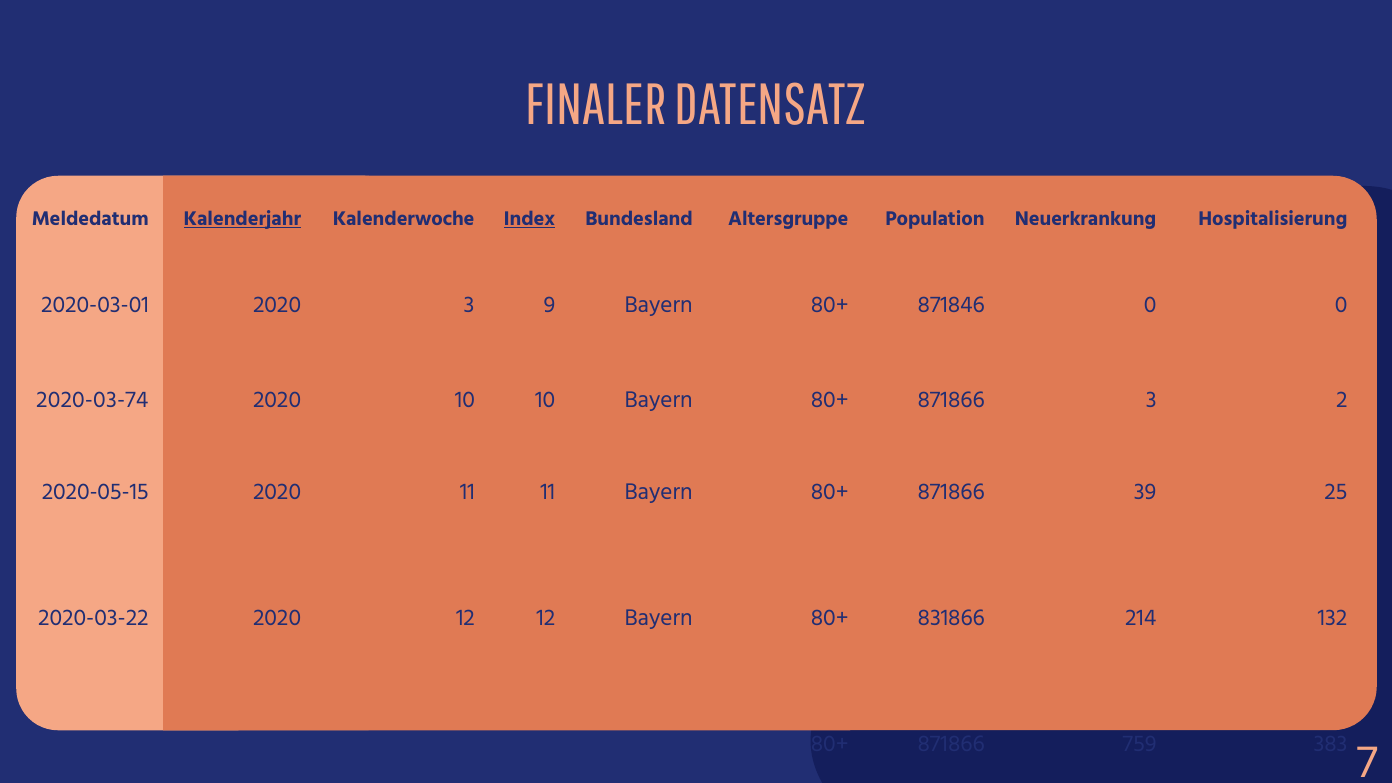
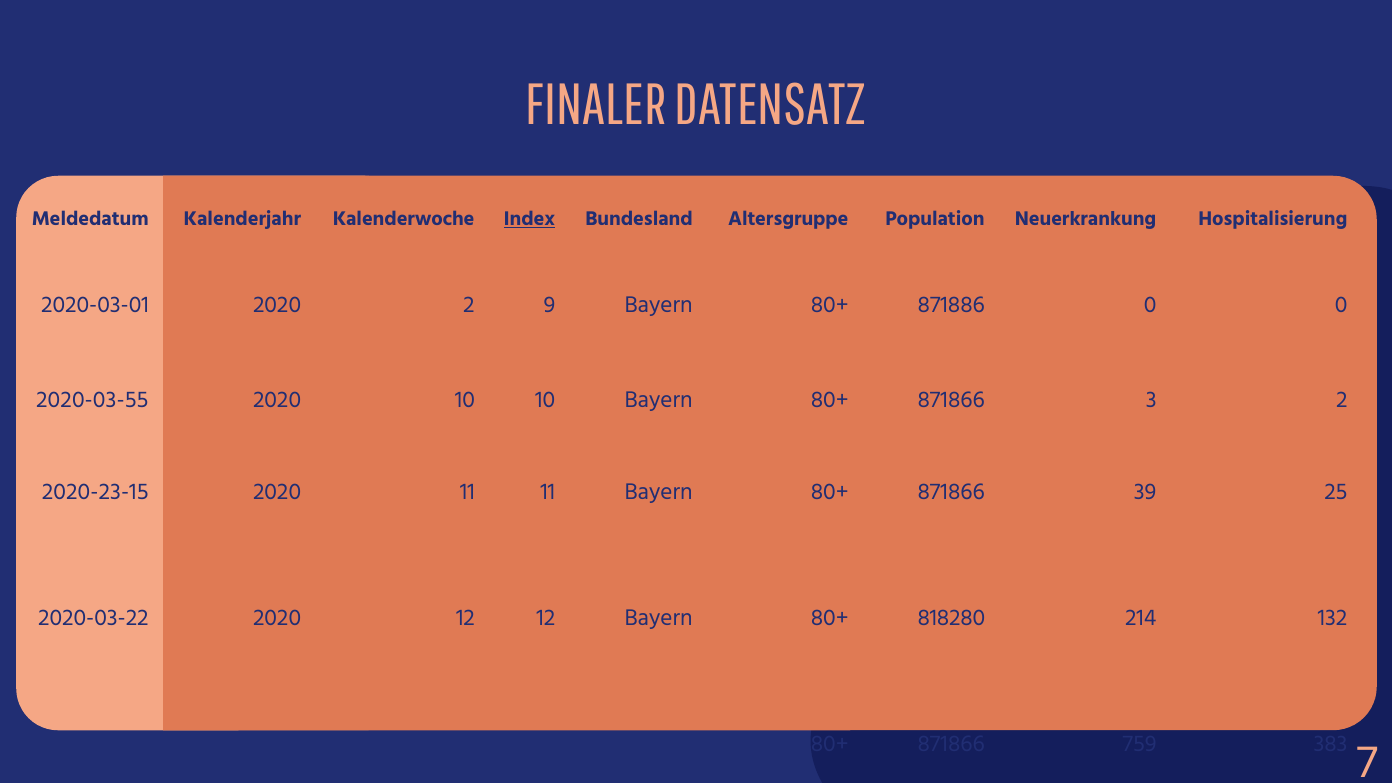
Kalenderjahr underline: present -> none (242, 219)
2020 3: 3 -> 2 (469, 305)
871846: 871846 -> 871886 (951, 305)
2020-03-74: 2020-03-74 -> 2020-03-55 (92, 400)
2020-05-15: 2020-05-15 -> 2020-23-15 (95, 492)
831866: 831866 -> 818280 (951, 618)
